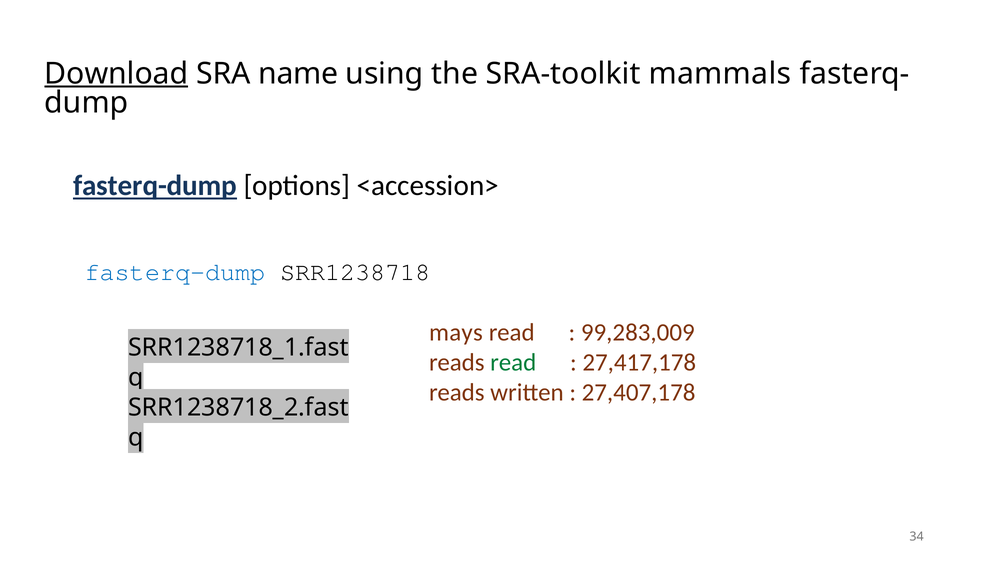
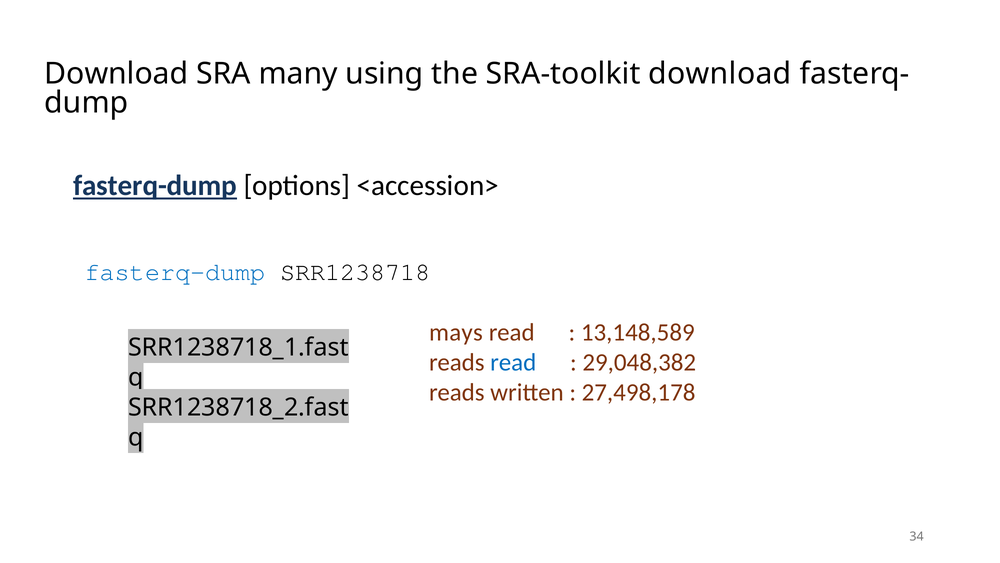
Download underline: present -> none (116, 73)
name: name -> many (298, 73)
SRA-toolkit mammals: mammals -> download (720, 73)
99,283,009: 99,283,009 -> 13,148,589 (638, 332)
read colour: green -> blue (513, 362)
27,417,178: 27,417,178 -> 29,048,382 (639, 362)
27,407,178: 27,407,178 -> 27,498,178 (639, 392)
